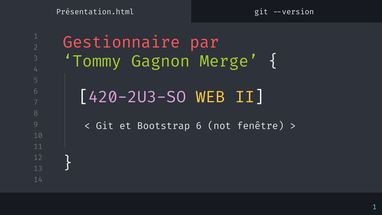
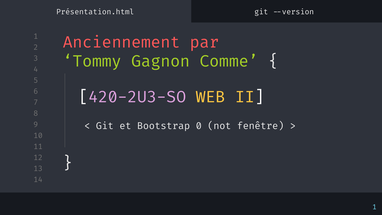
Gestionnaire: Gestionnaire -> Anciennement (122, 42)
Merge: Merge -> Comme (229, 61)
Bootstrap 6: 6 -> 0 (199, 126)
